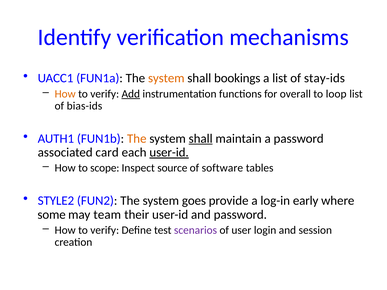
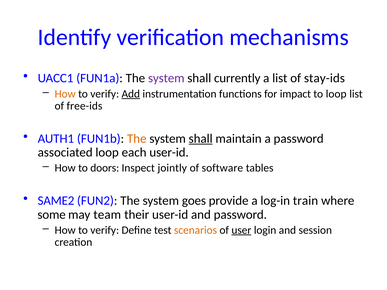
system colour: orange -> purple (166, 78)
bookings: bookings -> currently (237, 78)
overall: overall -> impact (295, 94)
bias-ids: bias-ids -> free-ids (85, 106)
associated card: card -> loop (107, 153)
user-id underline: present -> none (169, 153)
scope: scope -> doors (105, 168)
source: source -> jointly (172, 168)
STYLE2: STYLE2 -> SAME2 (56, 201)
early: early -> train (305, 201)
scenarios colour: purple -> orange (196, 230)
user underline: none -> present (241, 230)
